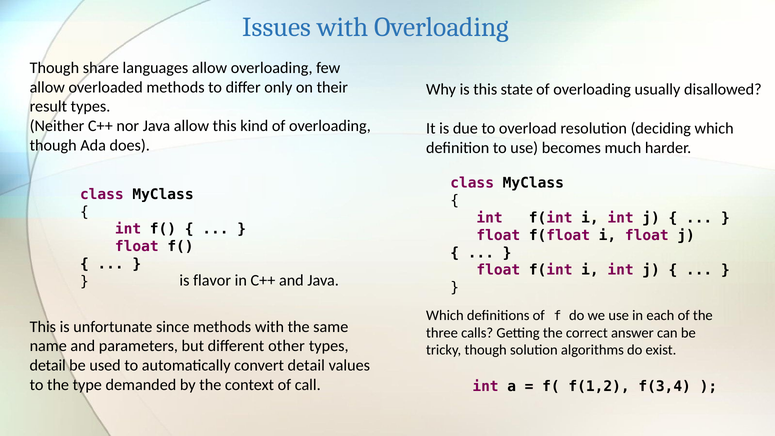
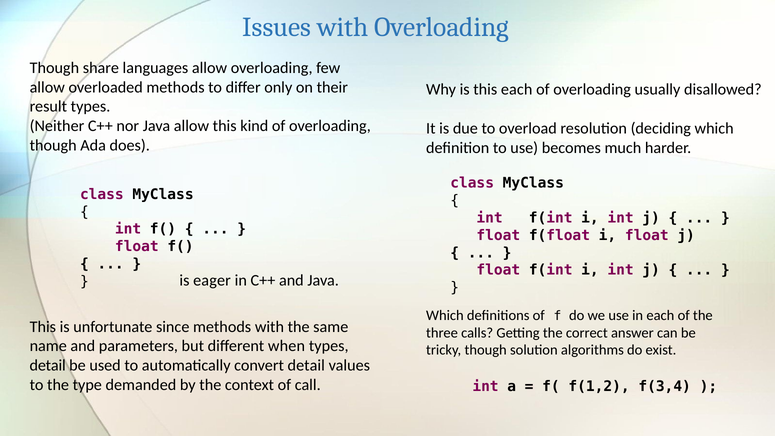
this state: state -> each (517, 90)
flavor: flavor -> eager (212, 280)
other: other -> when (286, 346)
